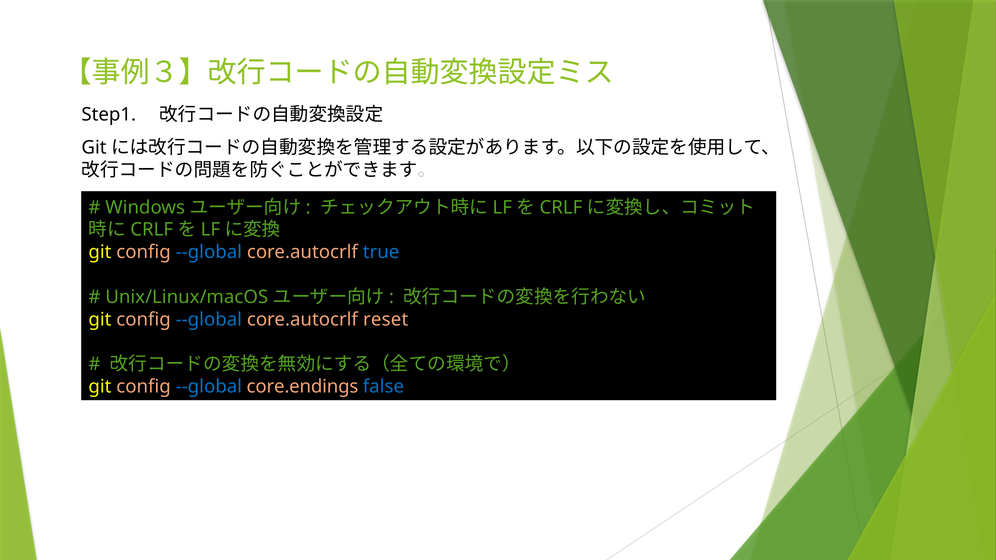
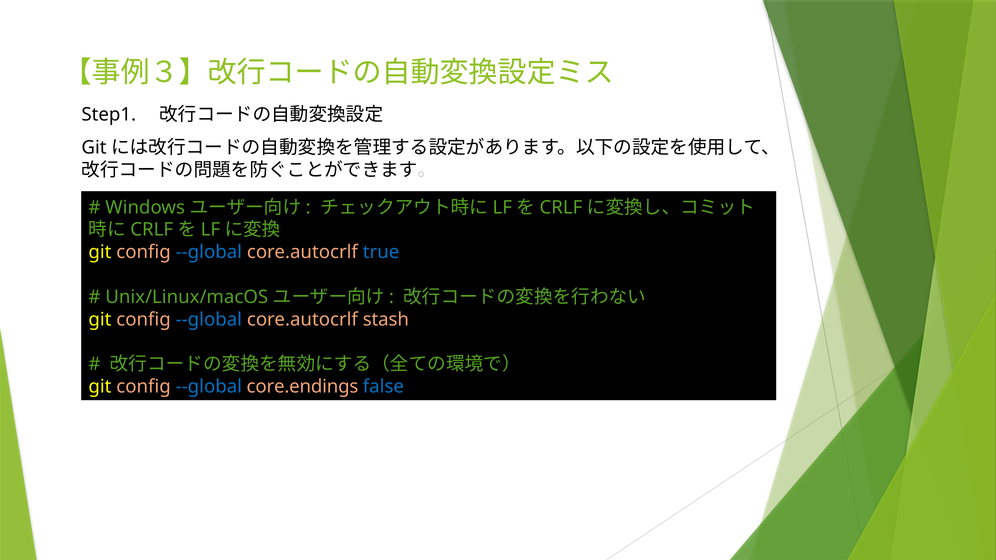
reset: reset -> stash (386, 320)
